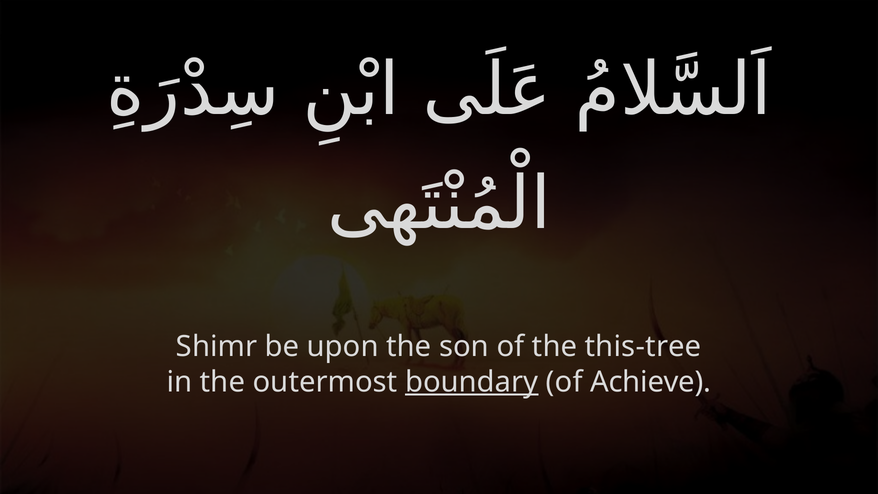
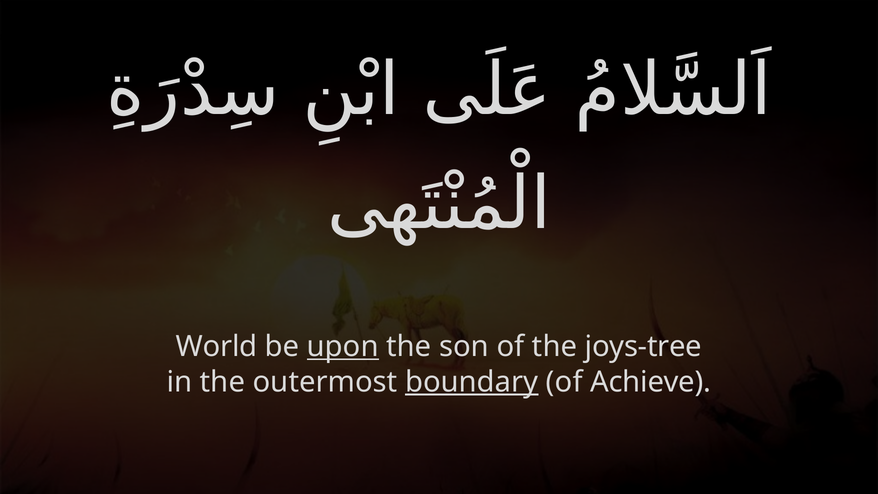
Shimr: Shimr -> World (217, 347)
upon underline: none -> present (343, 347)
this-tree: this-tree -> joys-tree (643, 347)
